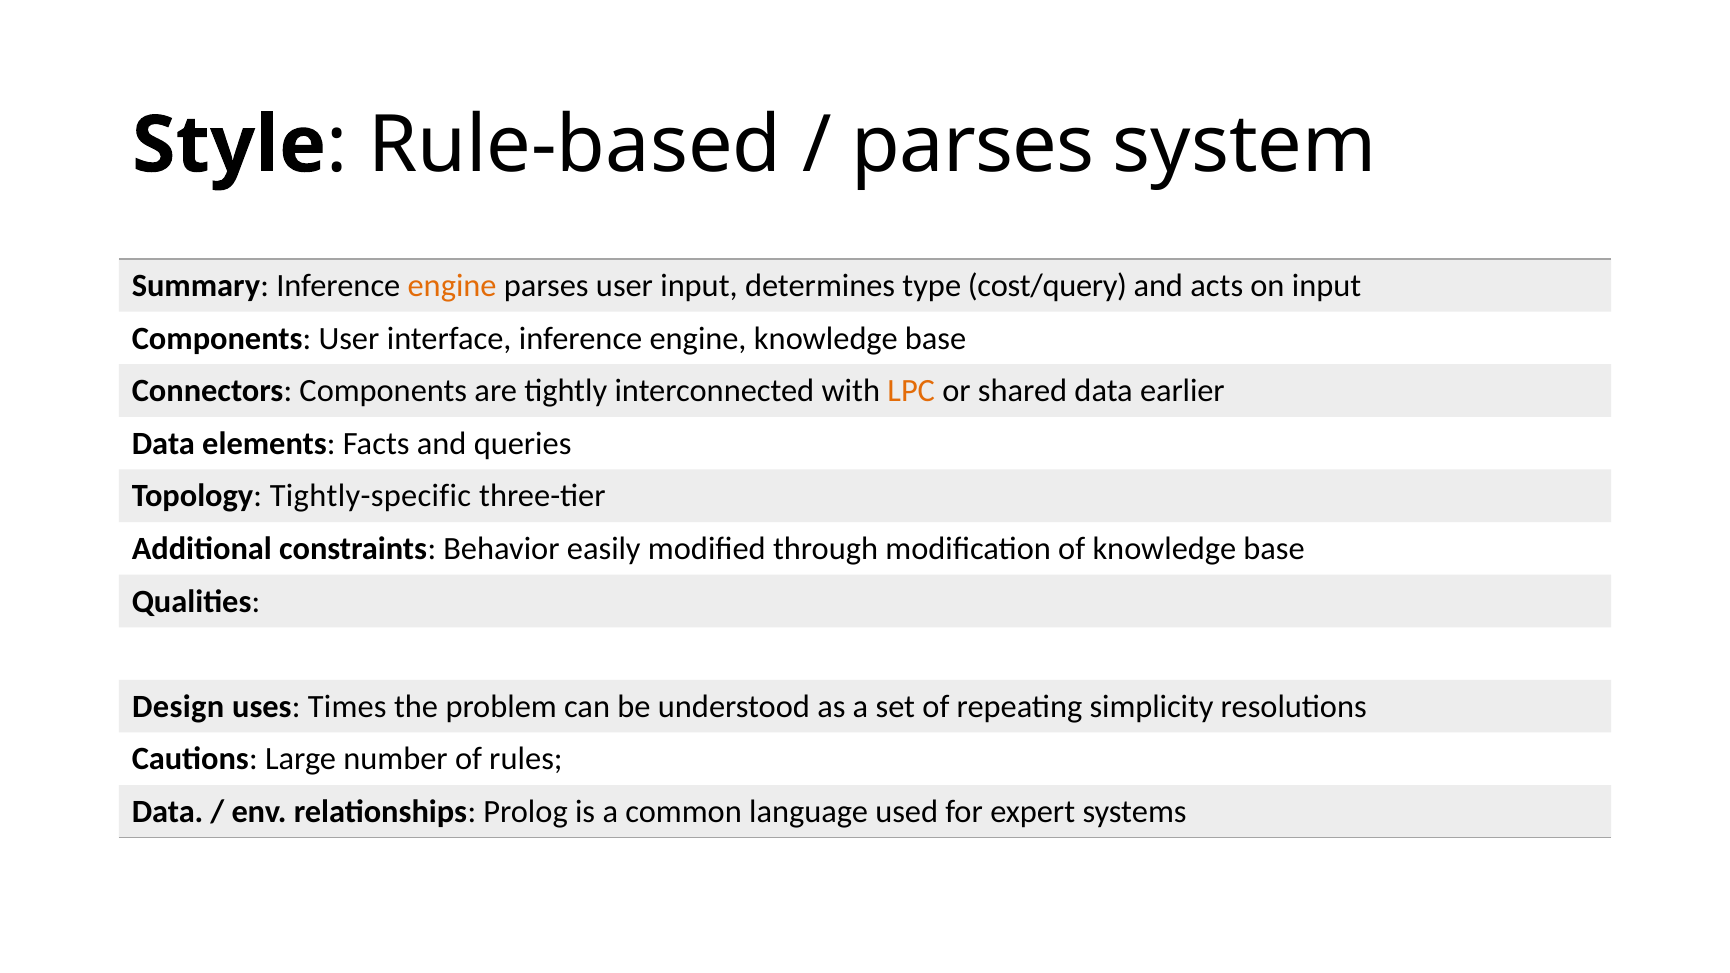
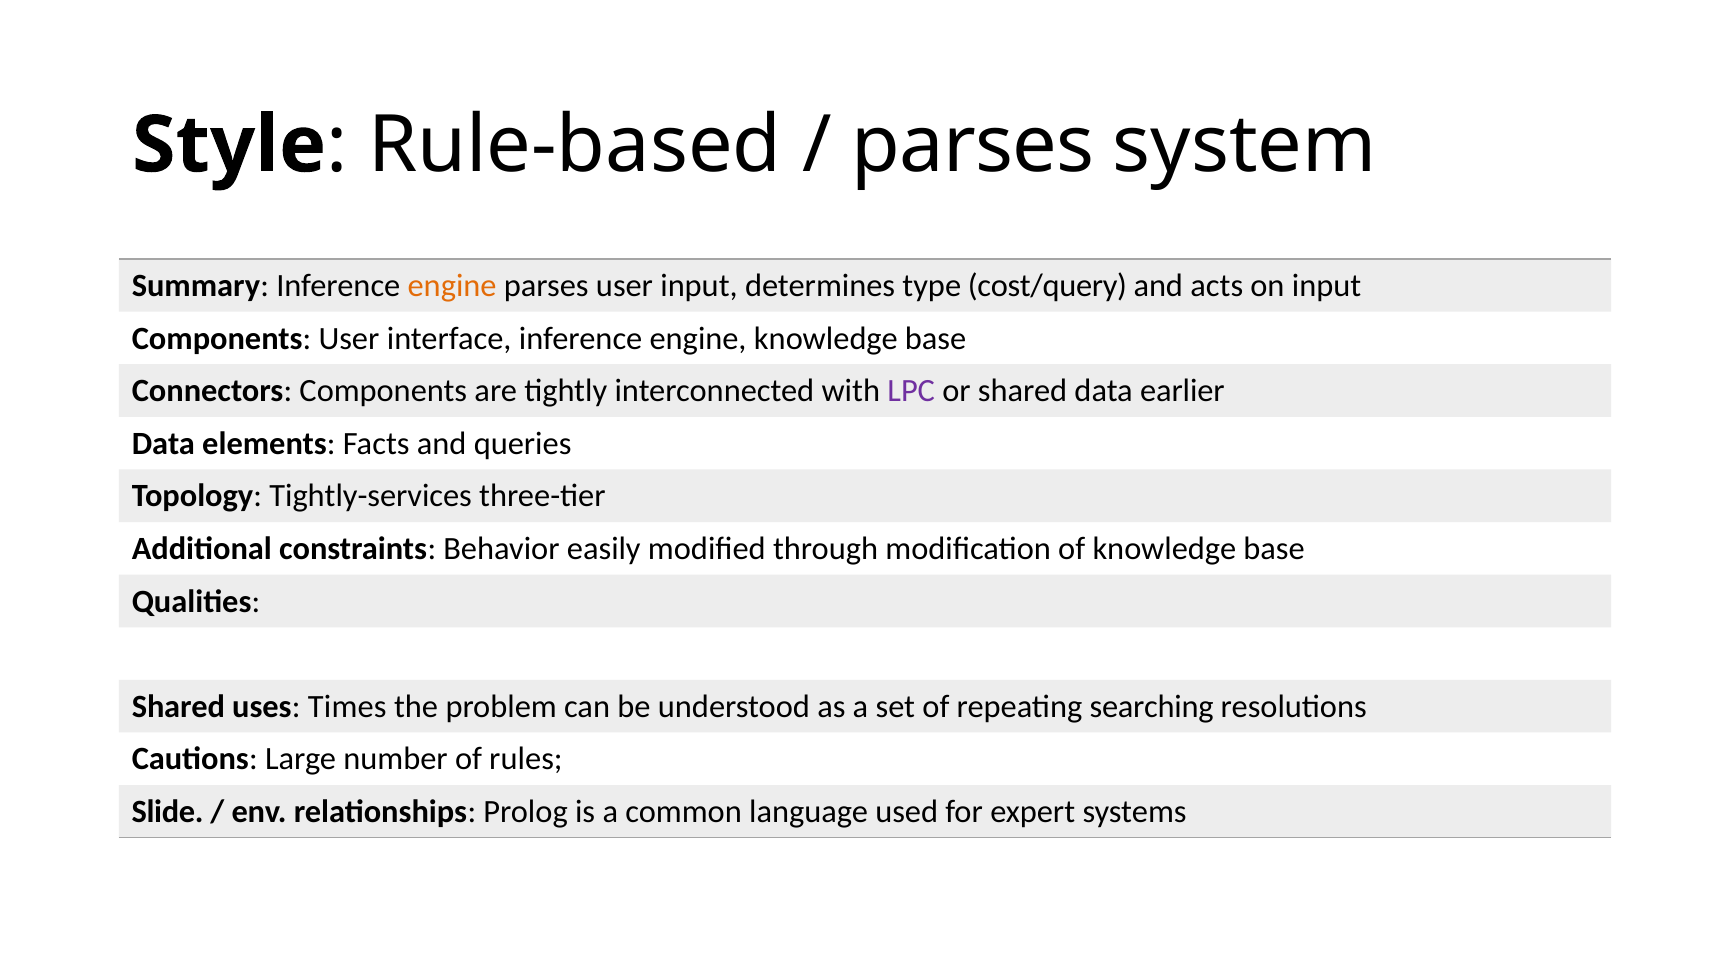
LPC colour: orange -> purple (911, 391)
Tightly-specific: Tightly-specific -> Tightly-services (371, 496)
Design: Design -> Shared (178, 707)
simplicity: simplicity -> searching (1152, 707)
Data: Data -> Slide (168, 812)
